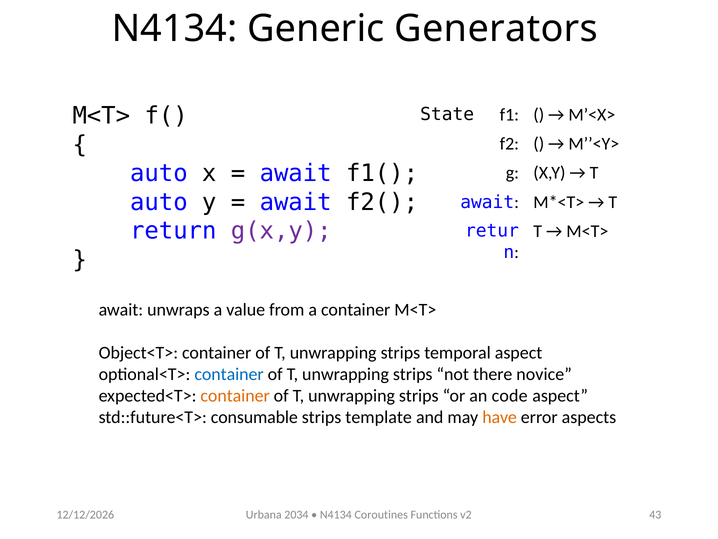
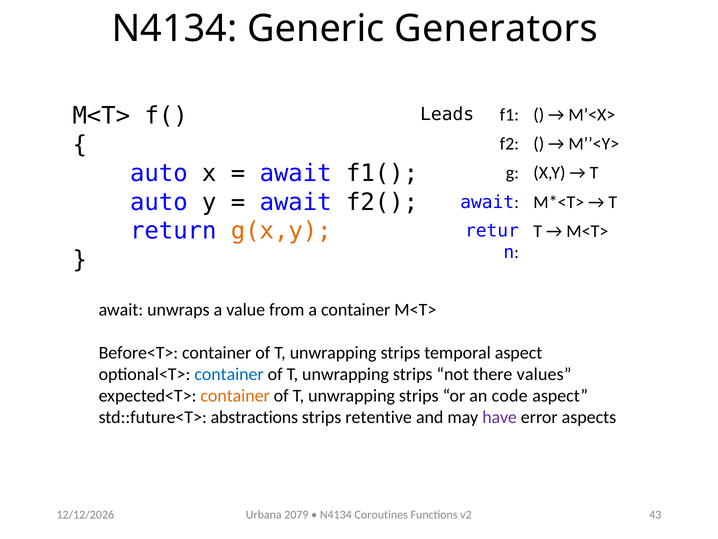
State: State -> Leads (447, 114)
g(x,y colour: purple -> orange (281, 231)
Object<T>: Object<T> -> Before<T> (138, 352)
novice: novice -> values (544, 374)
consumable: consumable -> abstractions (254, 417)
template: template -> retentive (379, 417)
have colour: orange -> purple (500, 417)
2034: 2034 -> 2079 (296, 514)
